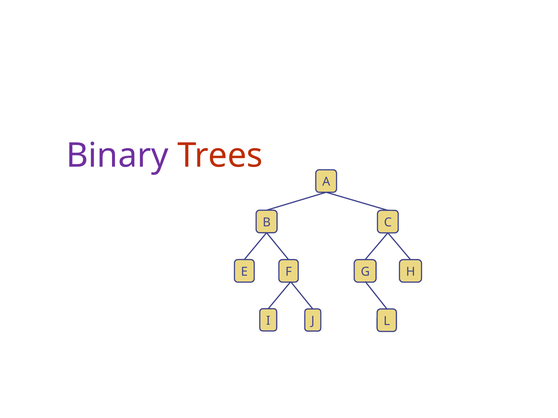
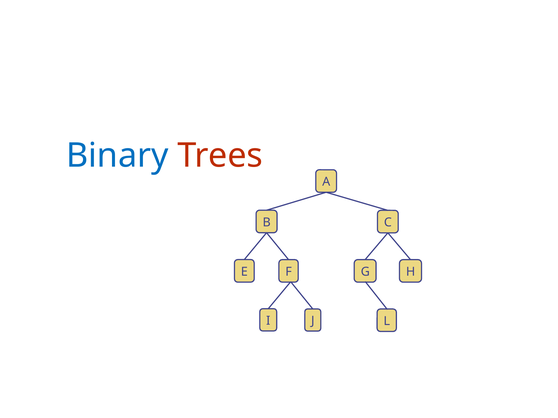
Binary colour: purple -> blue (117, 156)
